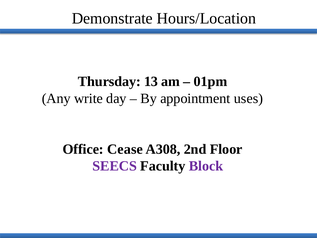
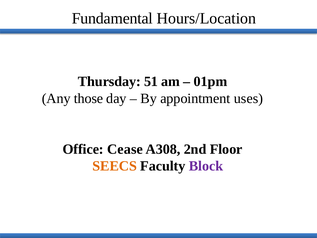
Demonstrate: Demonstrate -> Fundamental (112, 18)
13: 13 -> 51 (151, 81)
write: write -> those (89, 98)
SEECS colour: purple -> orange (115, 166)
